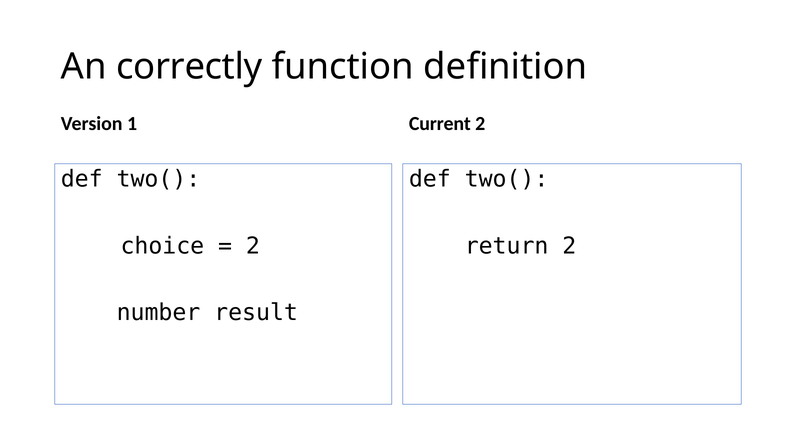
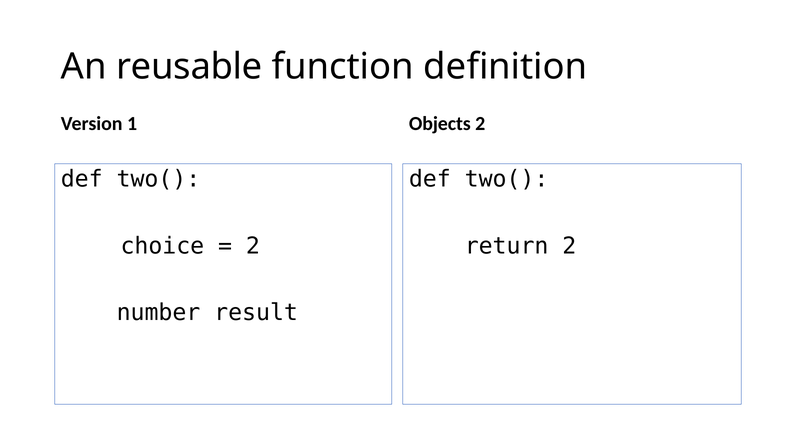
correctly: correctly -> reusable (189, 67)
Current: Current -> Objects (440, 123)
